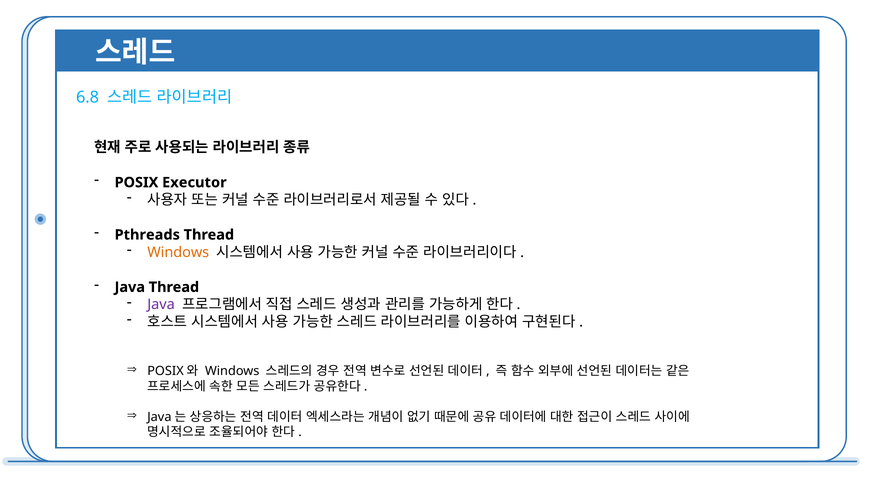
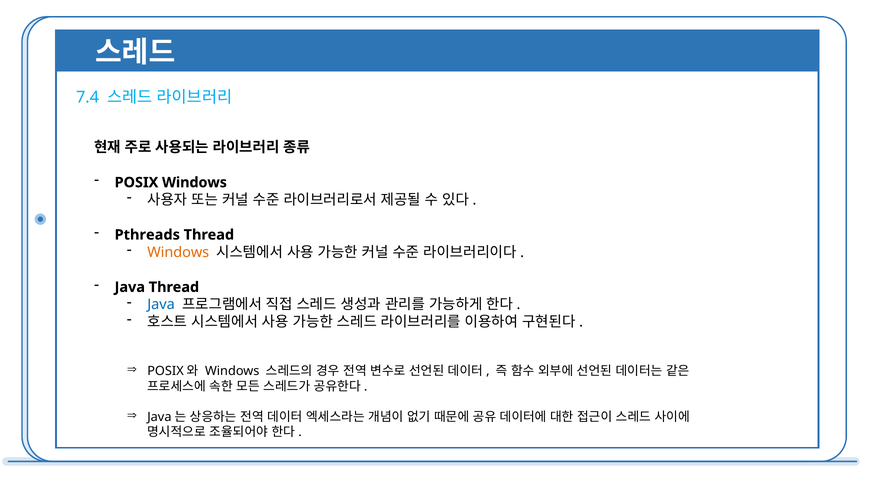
6.8: 6.8 -> 7.4 (88, 97)
POSIX Executor: Executor -> Windows (194, 182)
Java colour: purple -> blue (161, 304)
